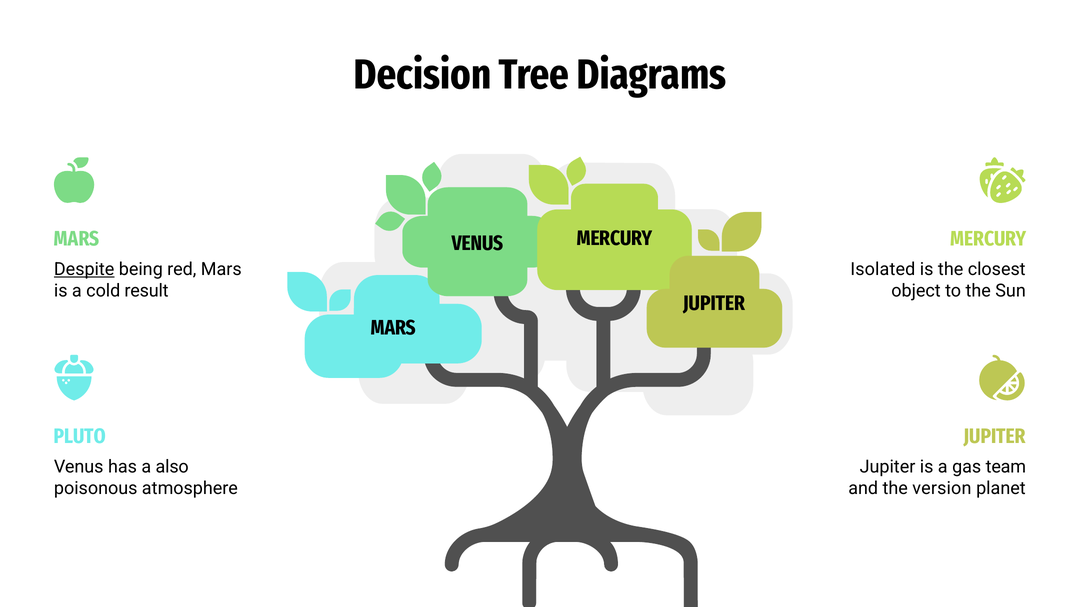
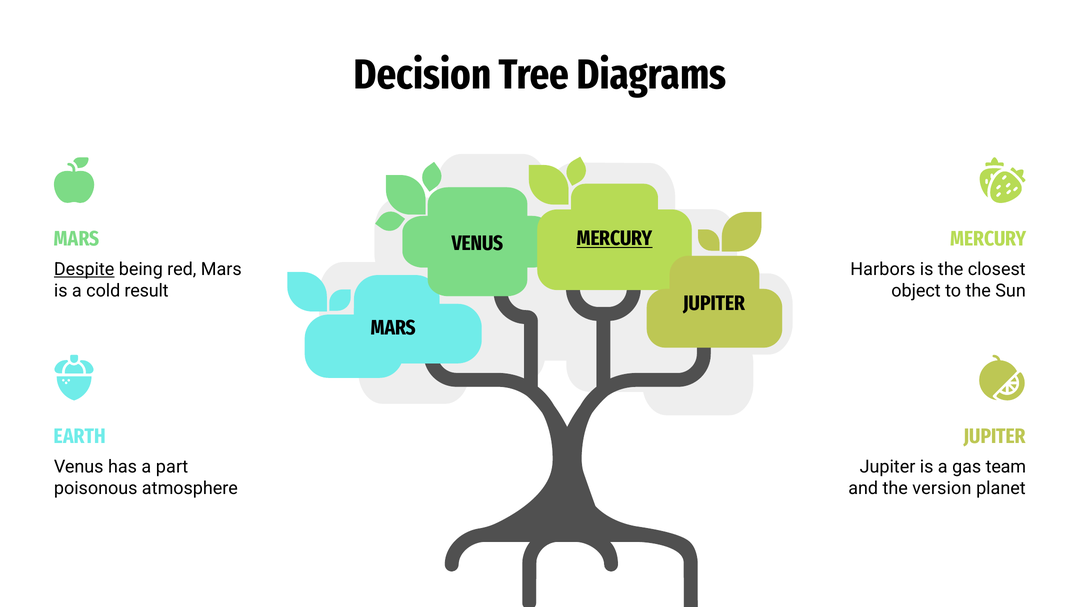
MERCURY underline: none -> present (615, 239)
Isolated: Isolated -> Harbors (883, 269)
PLUTO: PLUTO -> EARTH (80, 437)
also: also -> part (172, 467)
